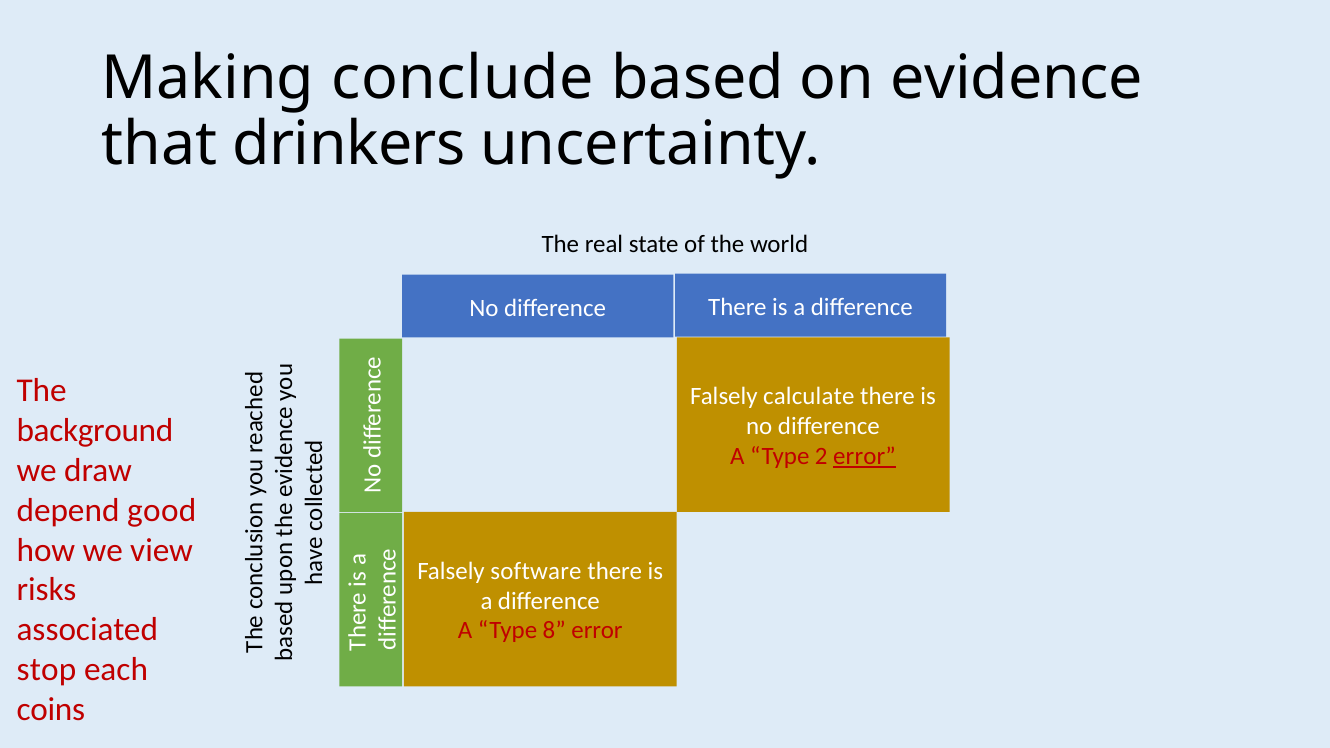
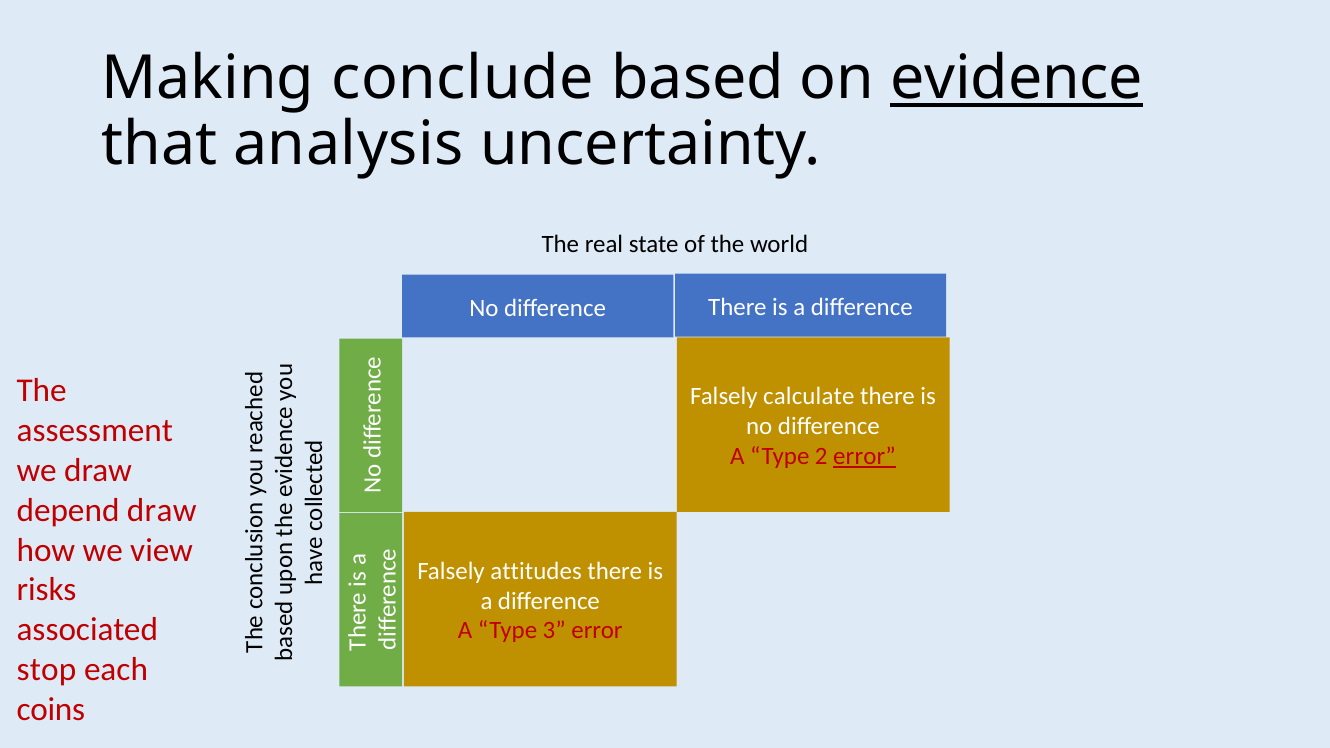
evidence underline: none -> present (1017, 79)
drinkers: drinkers -> analysis (348, 145)
background: background -> assessment (95, 431)
depend good: good -> draw (162, 510)
software: software -> attitudes (536, 571)
8: 8 -> 3 (554, 631)
